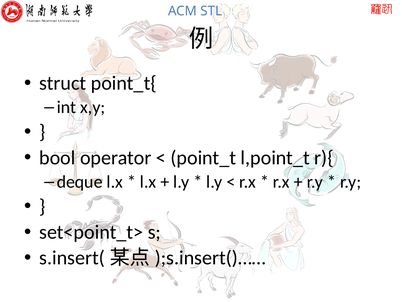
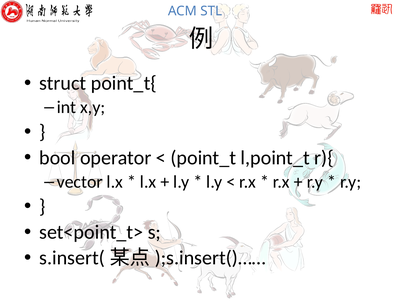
deque: deque -> vector (80, 182)
